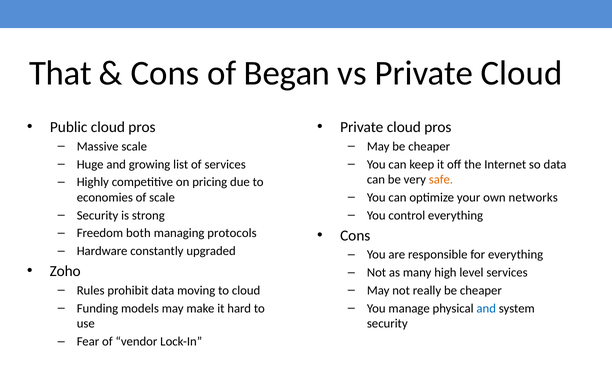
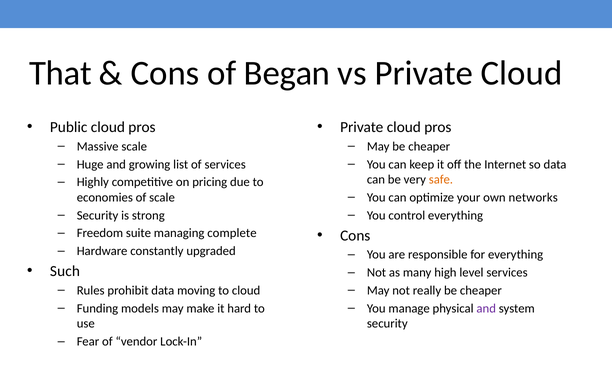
both: both -> suite (138, 233)
protocols: protocols -> complete (232, 233)
Zoho: Zoho -> Such (65, 271)
and colour: blue -> purple (486, 308)
